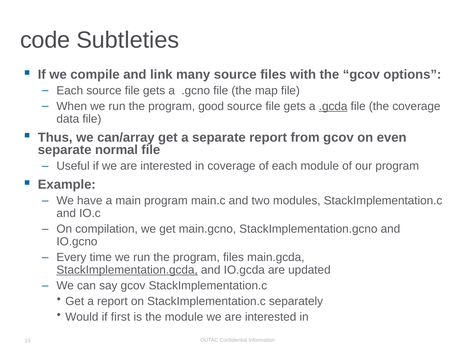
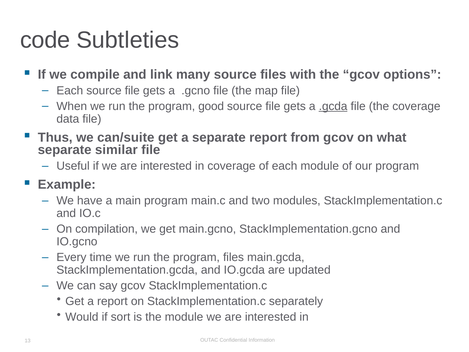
can/array: can/array -> can/suite (126, 137)
even: even -> what (392, 137)
normal: normal -> similar (116, 150)
StackImplementation.gcda underline: present -> none (127, 270)
first: first -> sort (121, 317)
